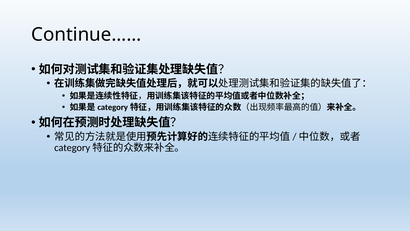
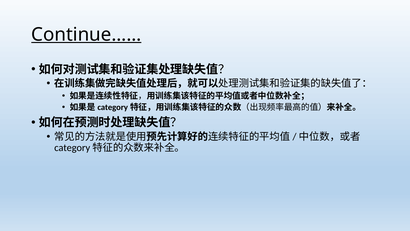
Continue…… underline: none -> present (86, 34)
